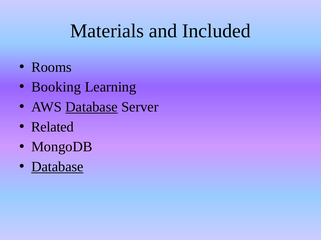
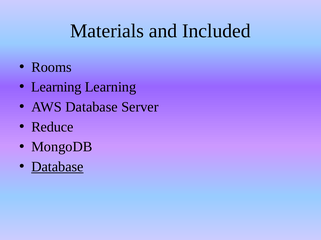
Booking: Booking -> Learning (56, 87)
Database underline: present -> none (92, 107)
Related: Related -> Reduce (52, 127)
